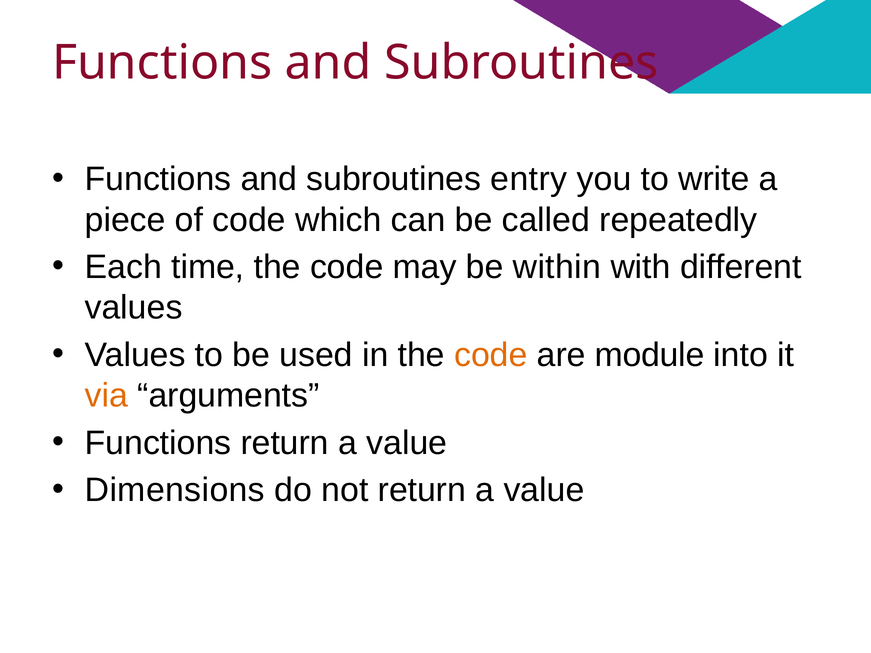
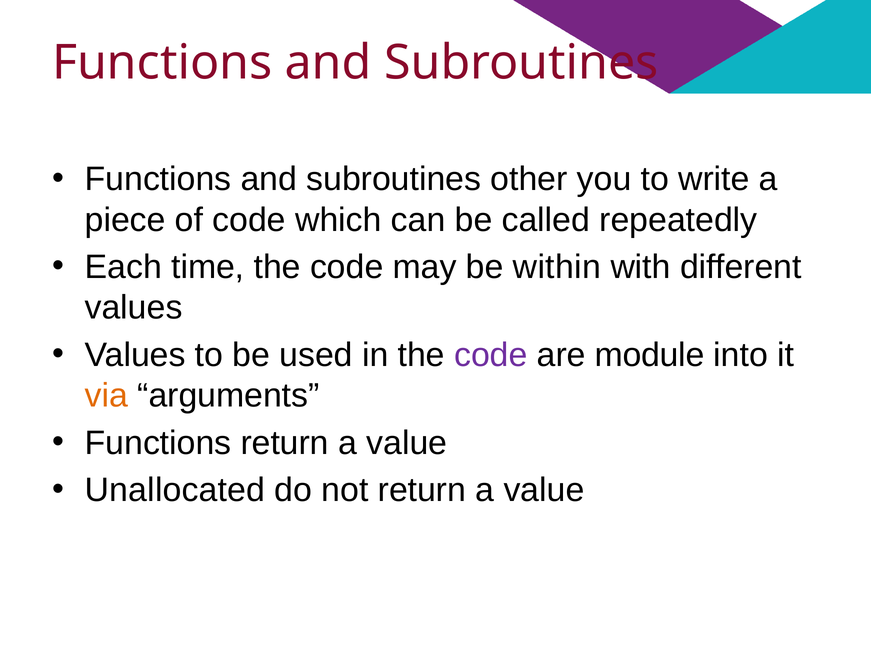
entry: entry -> other (529, 179)
code colour: orange -> purple (491, 355)
Dimensions: Dimensions -> Unallocated (175, 490)
